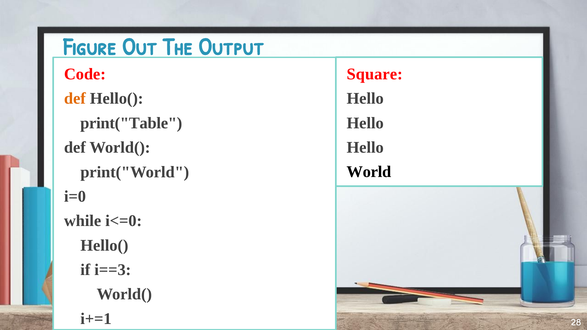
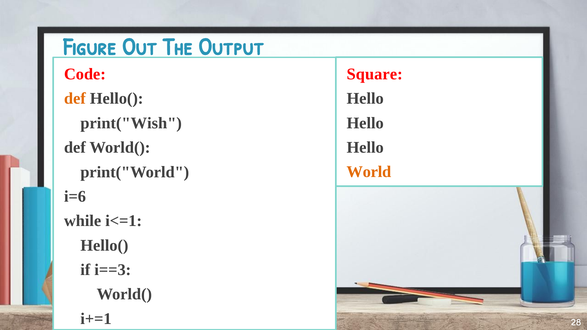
print("Table: print("Table -> print("Wish (131, 123)
World colour: black -> orange (369, 172)
i=0: i=0 -> i=6 (75, 197)
i<=0: i<=0 -> i<=1 (124, 221)
